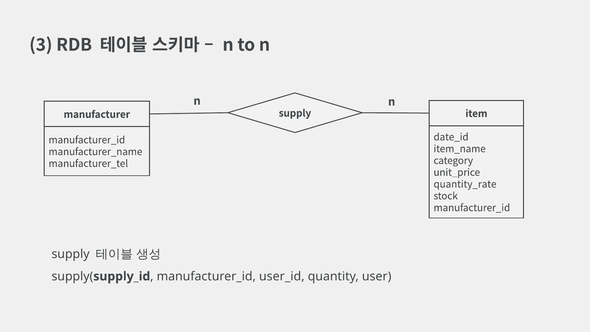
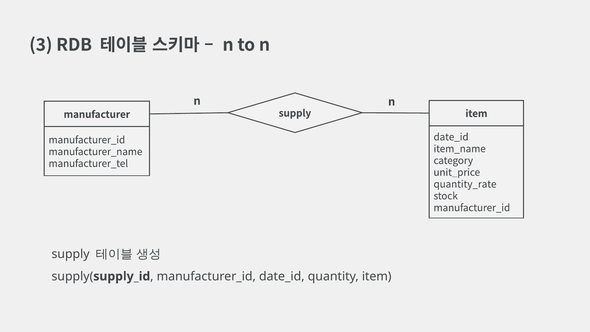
manufacturer_id user_id: user_id -> date_id (282, 276)
quantity user: user -> item (377, 276)
